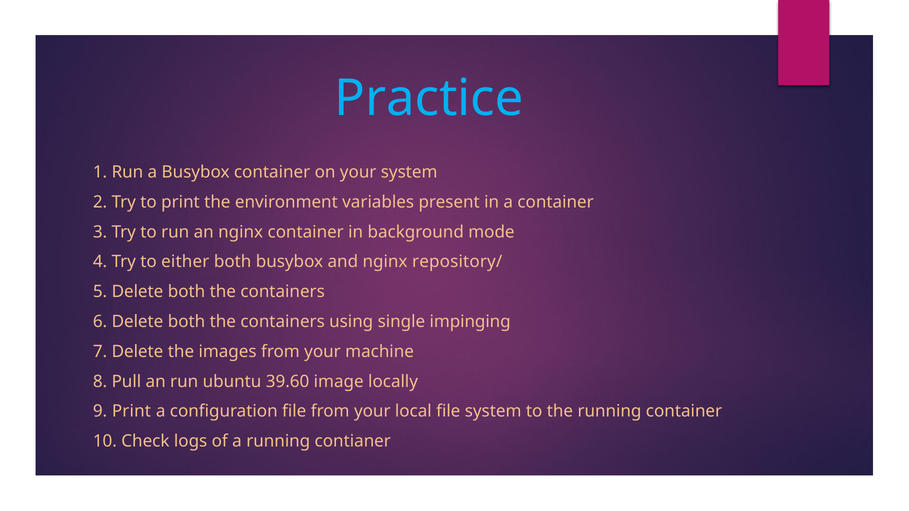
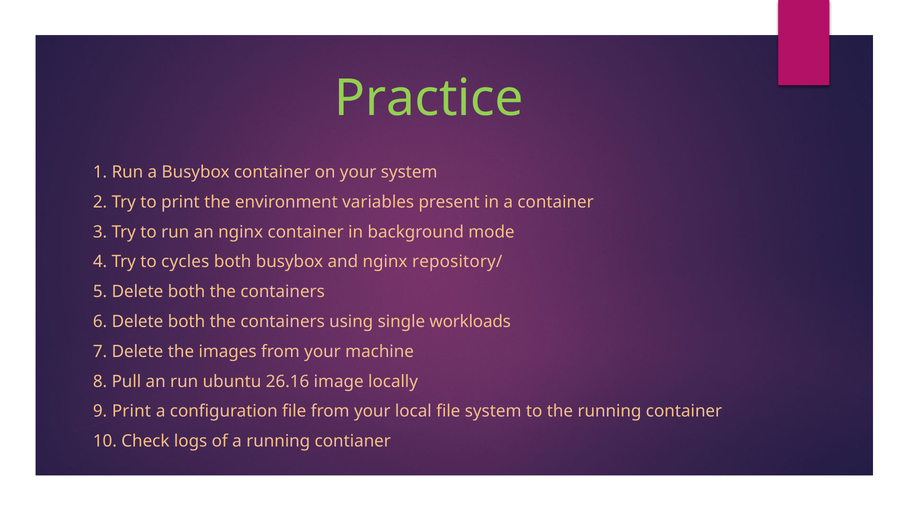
Practice colour: light blue -> light green (429, 98)
either: either -> cycles (185, 262)
impinging: impinging -> workloads (470, 322)
39.60: 39.60 -> 26.16 (288, 382)
